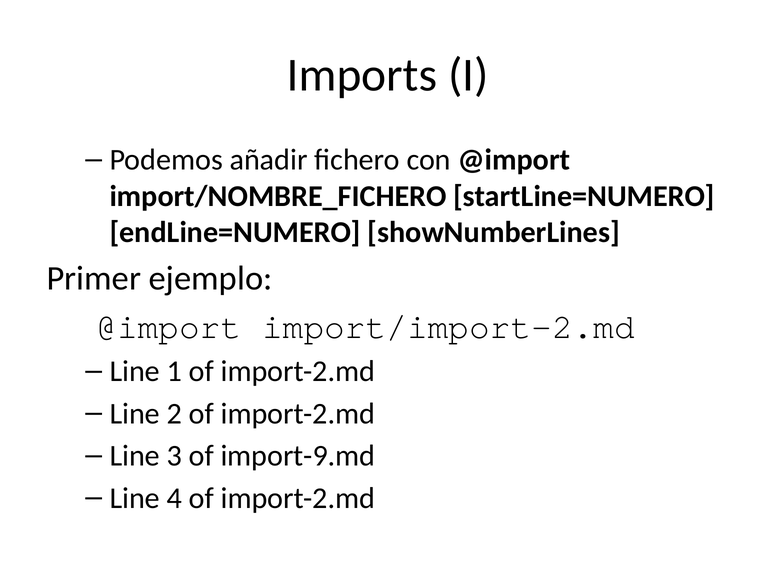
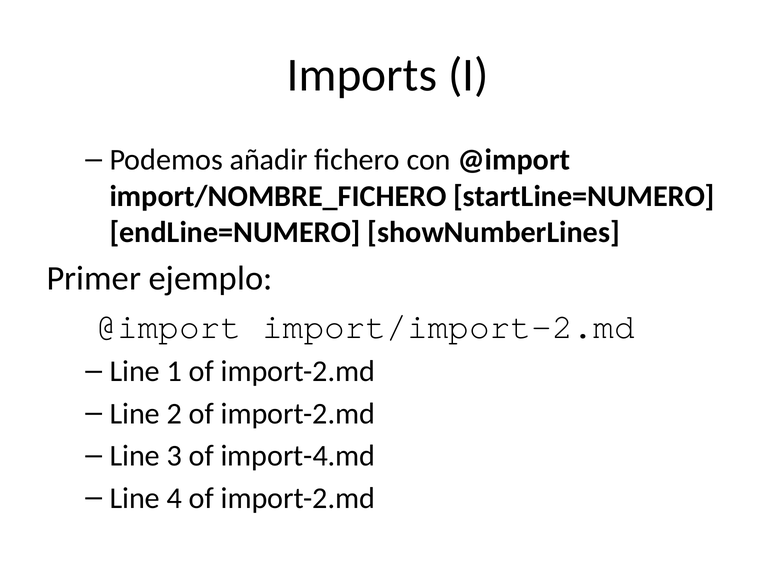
import-9.md: import-9.md -> import-4.md (298, 456)
